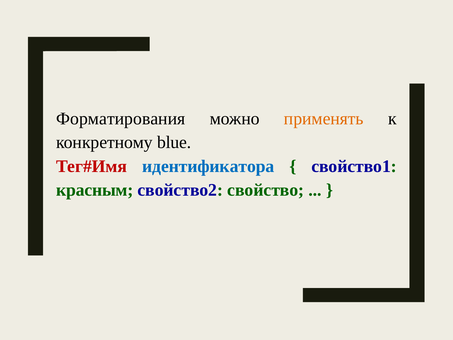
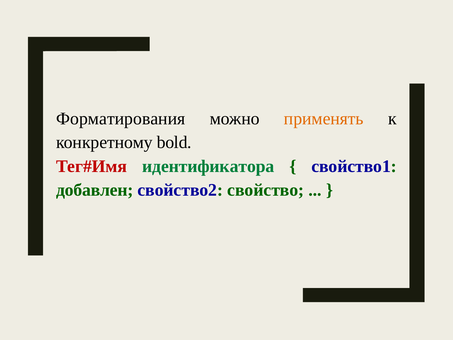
blue: blue -> bold (174, 142)
идентификатора colour: blue -> green (208, 166)
красным: красным -> добавлен (95, 190)
